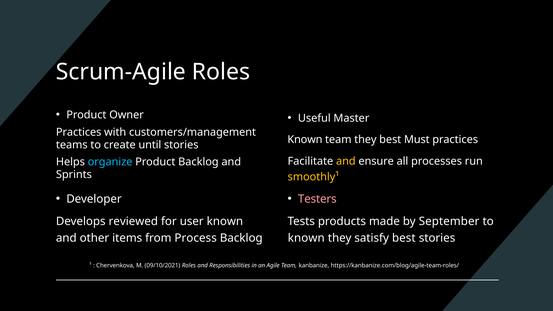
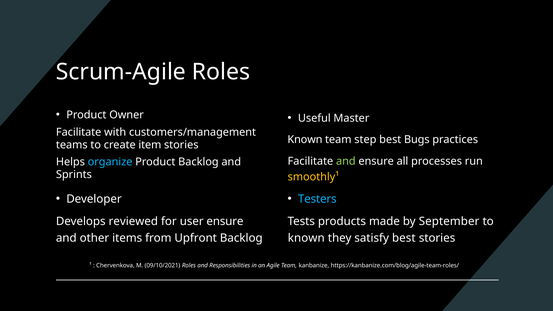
Practices: Practices -> Facilitate (79, 132)
team they: they -> step (365, 140)
Must: Must -> Bugs (417, 140)
until: until -> item (150, 145)
and colour: yellow -> light green (346, 161)
Testers colour: pink -> light blue (317, 199)
user known: known -> ensure (225, 221)
Process: Process -> Upfront (196, 238)
